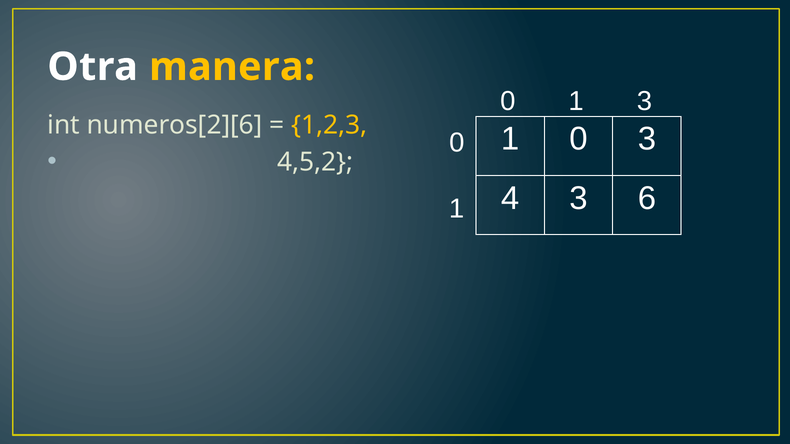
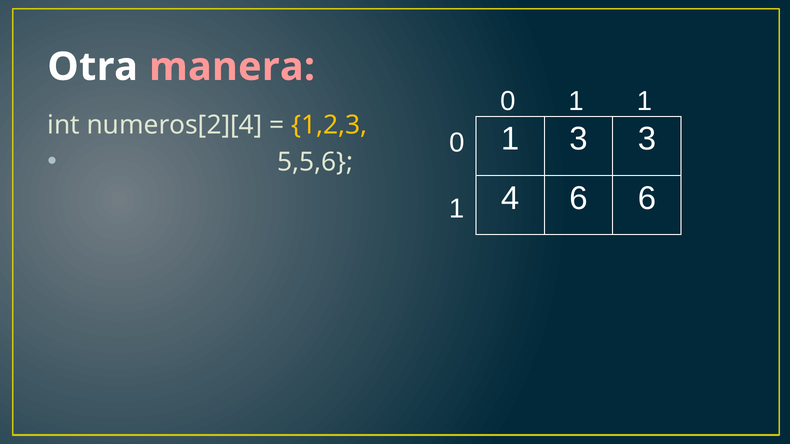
manera colour: yellow -> pink (232, 67)
1 3: 3 -> 1 (644, 101)
numeros[2][6: numeros[2][6 -> numeros[2][4 (175, 125)
0: 0 -> 3 (579, 139)
4,5,2: 4,5,2 -> 5,5,6 (315, 162)
4 3: 3 -> 6 (579, 198)
